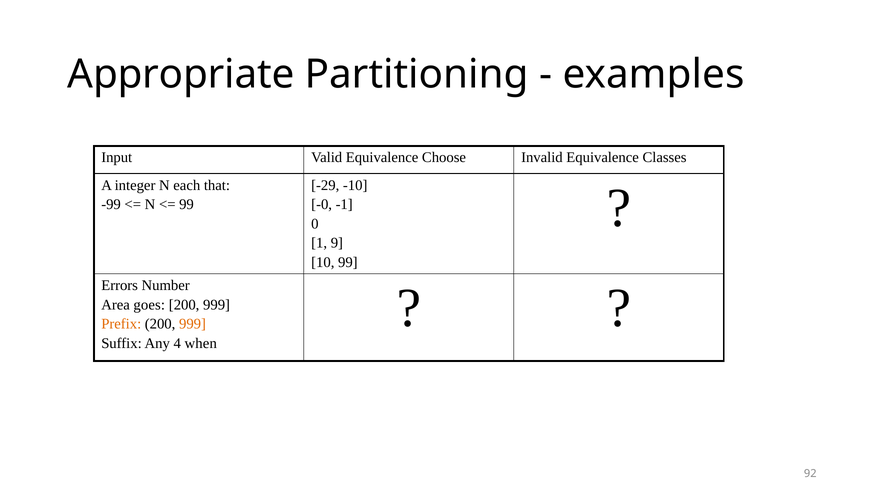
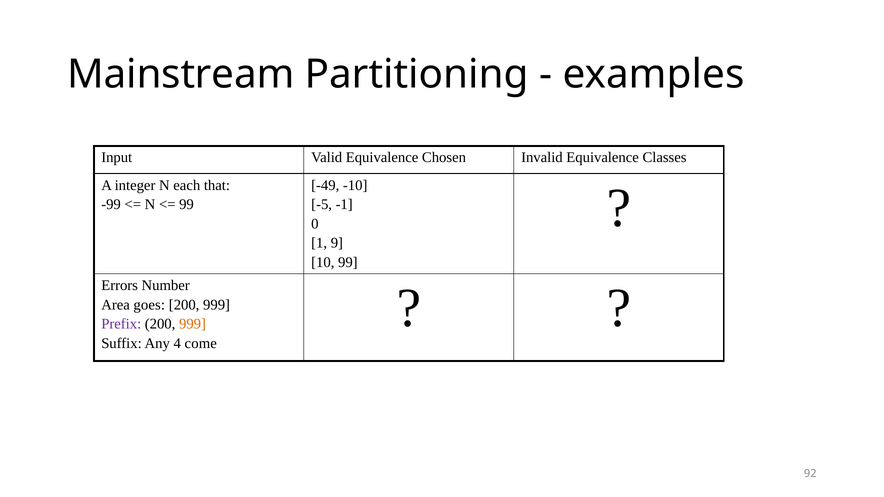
Appropriate: Appropriate -> Mainstream (181, 74)
Choose: Choose -> Chosen (444, 158)
-29: -29 -> -49 (325, 185)
-0: -0 -> -5 (322, 205)
Prefix colour: orange -> purple (121, 324)
when: when -> come (201, 344)
